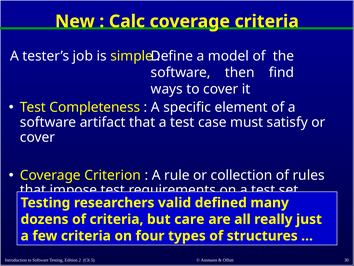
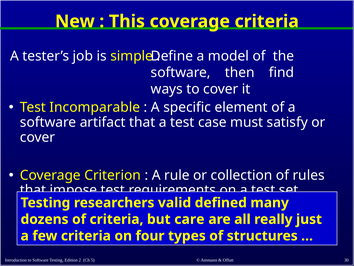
Calc: Calc -> This (127, 21)
Completeness: Completeness -> Incomparable (95, 107)
